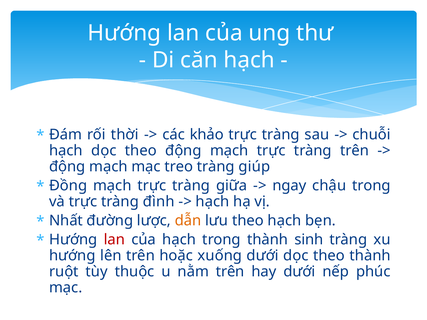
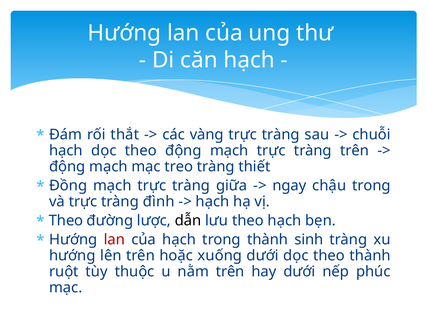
thời: thời -> thắt (125, 135)
khảo: khảo -> vàng (207, 135)
giúp: giúp -> thiết (254, 167)
Nhất: Nhất -> Theo (66, 221)
dẫn colour: orange -> black (188, 221)
